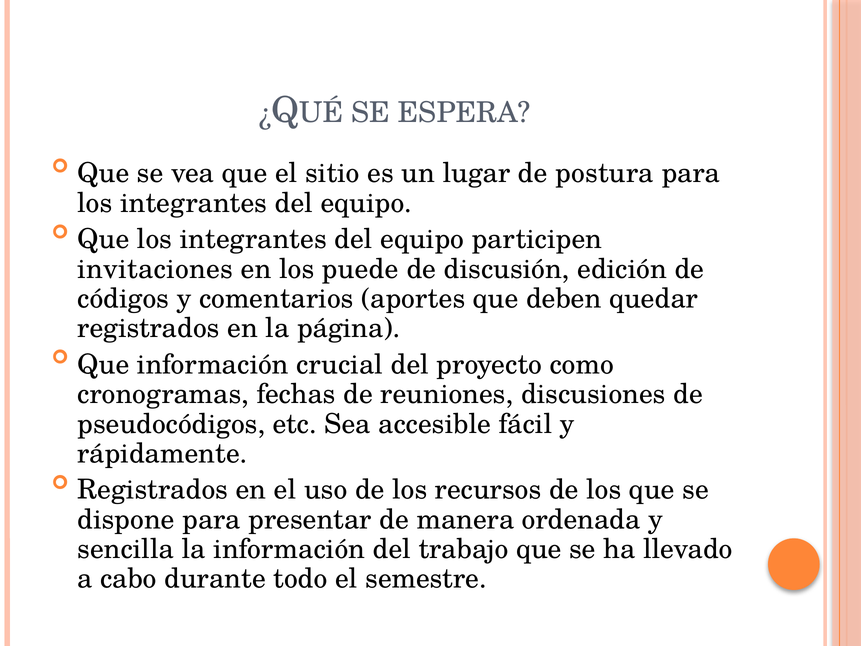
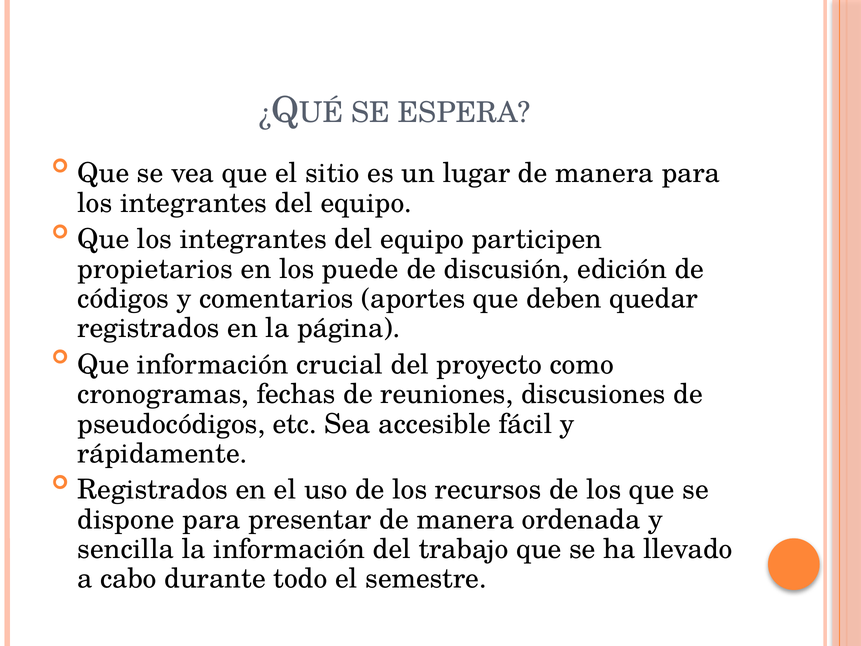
lugar de postura: postura -> manera (604, 173)
invitaciones: invitaciones -> propietarios (155, 269)
